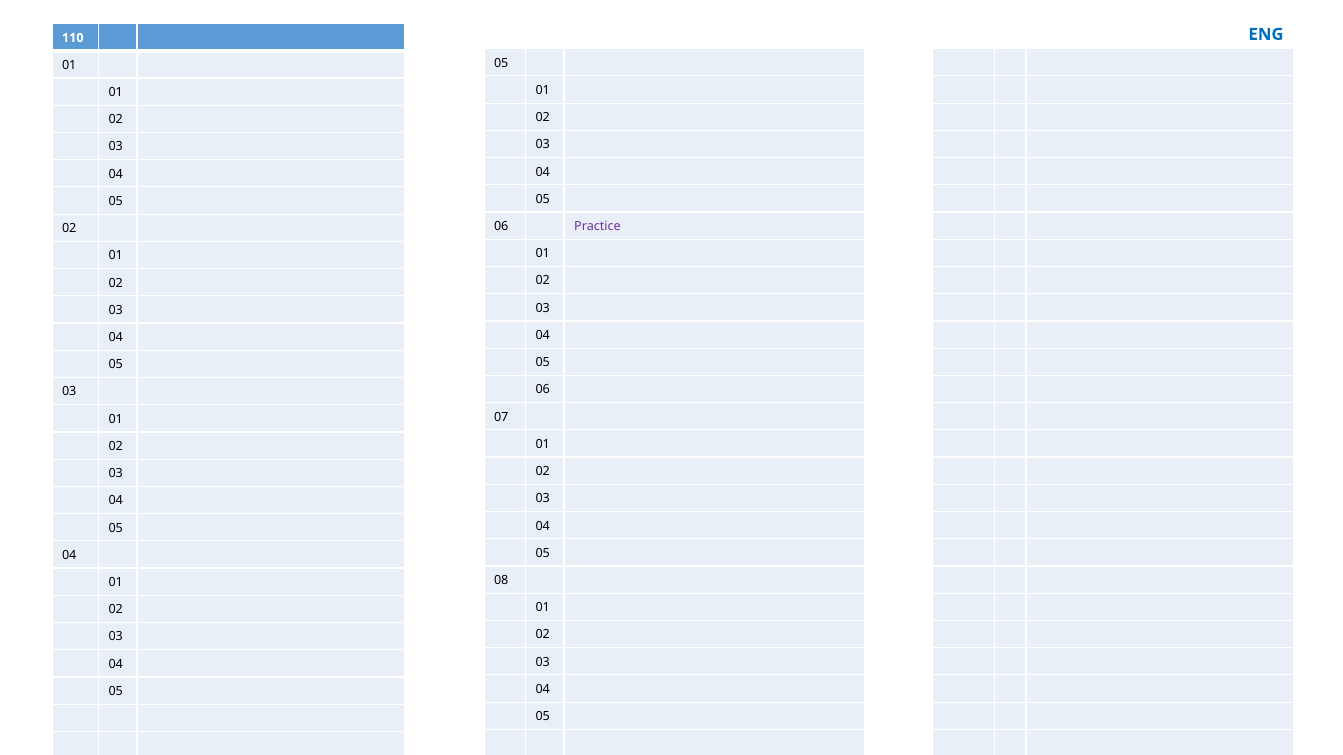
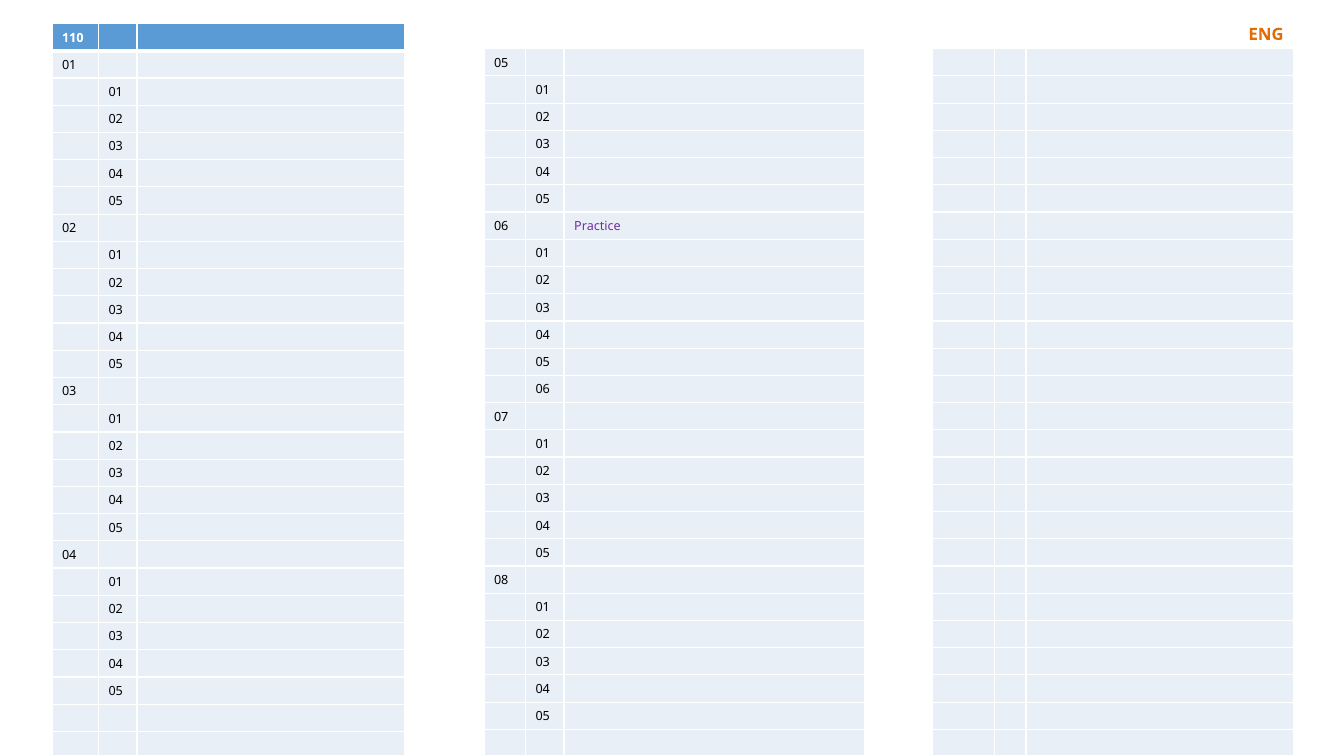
ENG colour: blue -> orange (1266, 34)
